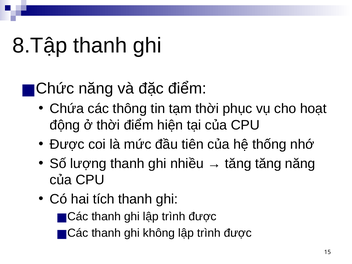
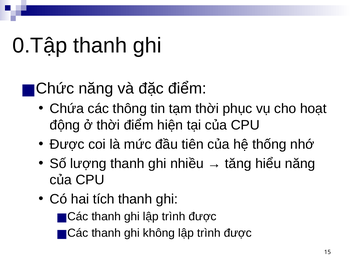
8.Tập: 8.Tập -> 0.Tập (40, 45)
tăng tăng: tăng -> hiểu (268, 164)
